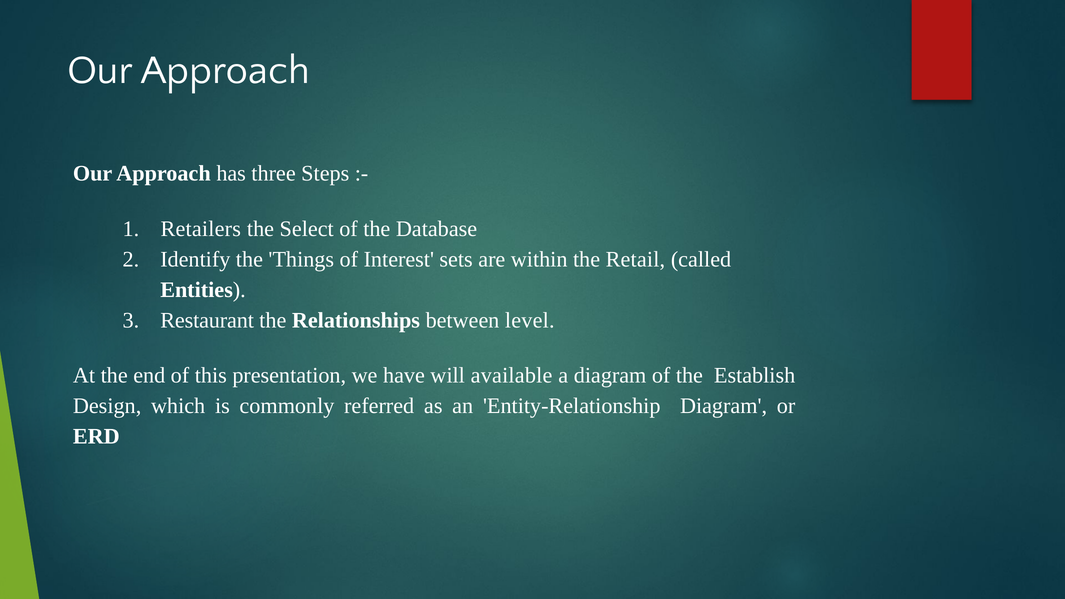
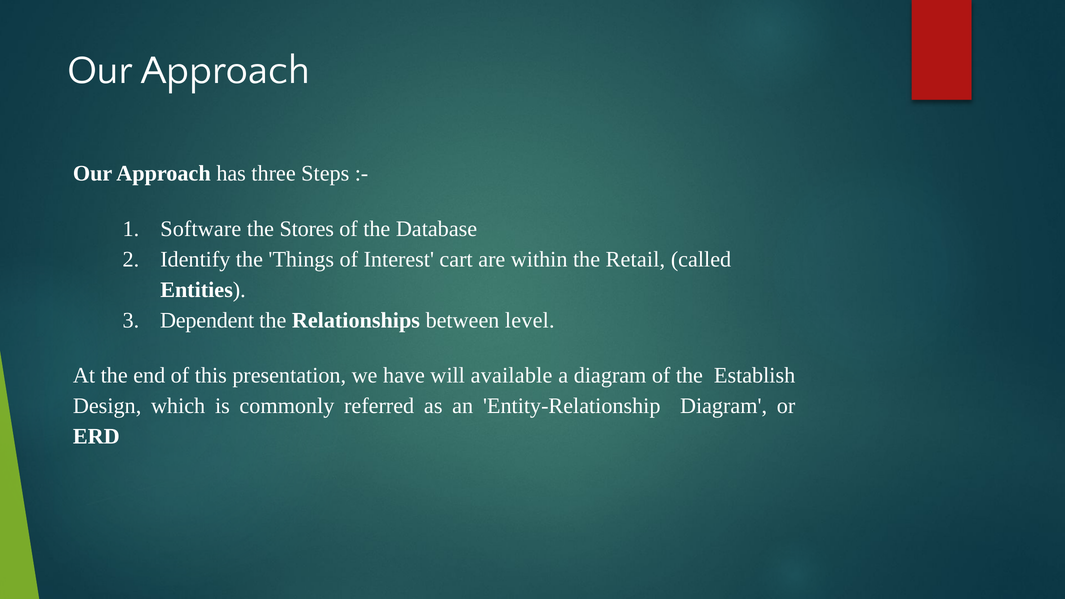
Retailers: Retailers -> Software (201, 229)
Select: Select -> Stores (307, 229)
sets: sets -> cart (456, 259)
Restaurant: Restaurant -> Dependent (207, 320)
